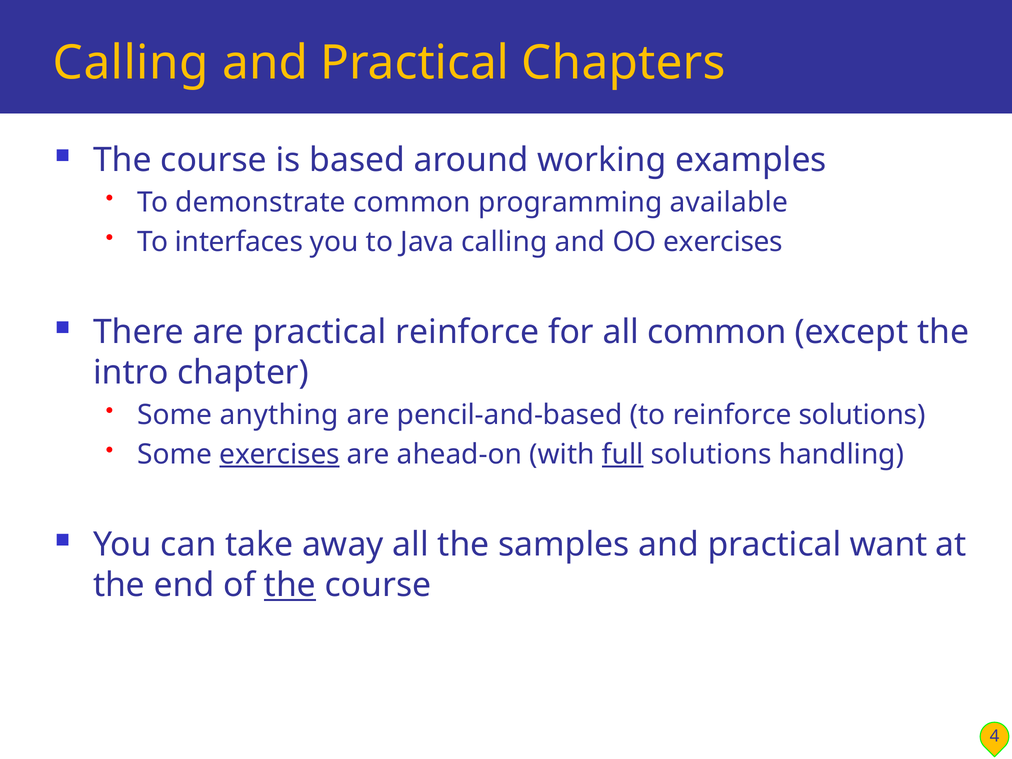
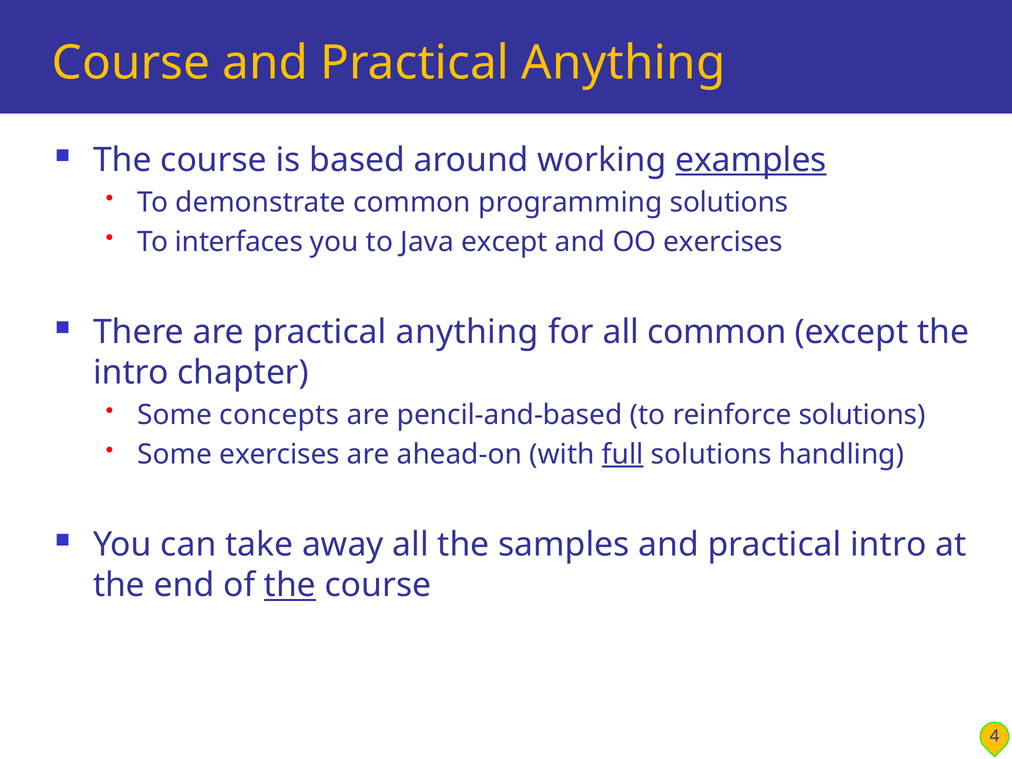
Calling: Calling -> Course (131, 63)
and Practical Chapters: Chapters -> Anything (624, 63)
examples underline: none -> present (751, 160)
programming available: available -> solutions (729, 202)
Java calling: calling -> except (504, 242)
are practical reinforce: reinforce -> anything (467, 332)
anything: anything -> concepts (279, 415)
exercises underline: present -> none (280, 454)
practical want: want -> intro (888, 545)
